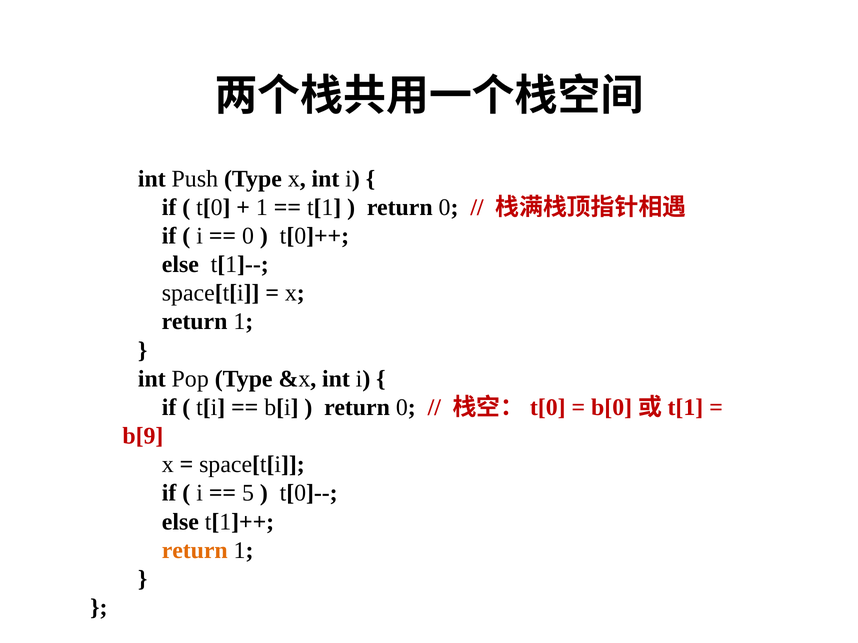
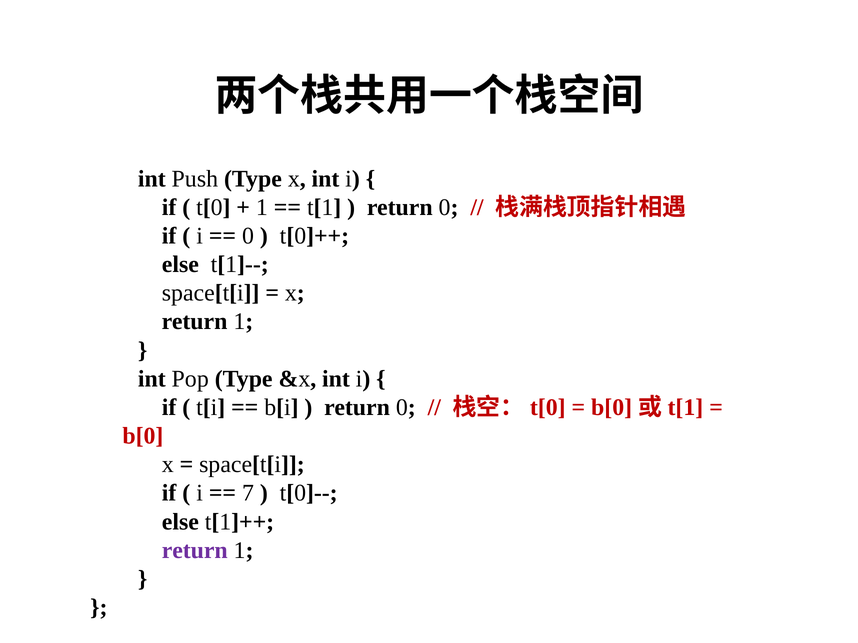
b[9: b[9 -> b[0 (143, 436)
5: 5 -> 7 (248, 494)
return colour: orange -> purple (195, 551)
